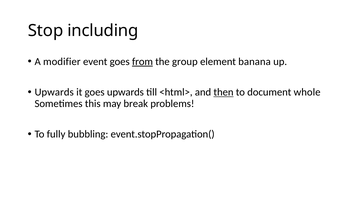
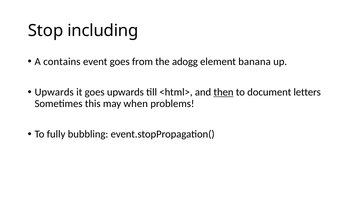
modifier: modifier -> contains (62, 62)
from underline: present -> none (142, 62)
group: group -> adogg (185, 62)
whole: whole -> letters (307, 92)
break: break -> when (136, 104)
